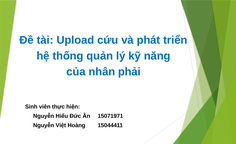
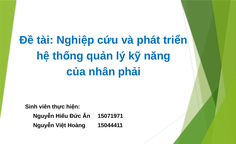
Upload: Upload -> Nghiệp (75, 40)
